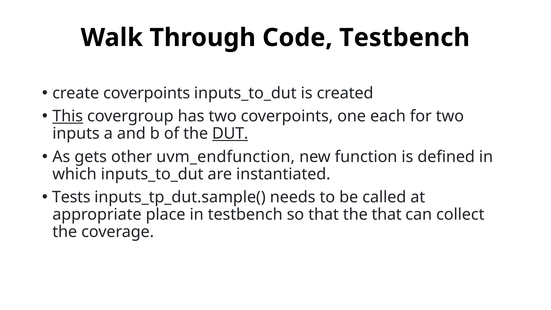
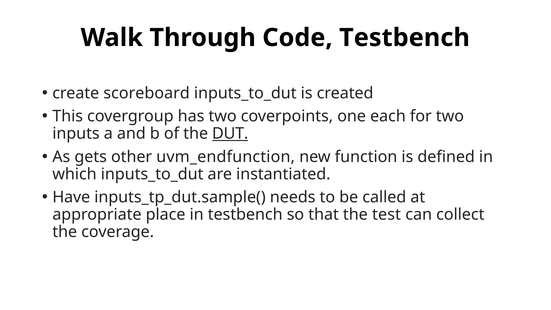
create coverpoints: coverpoints -> scoreboard (147, 93)
This underline: present -> none (68, 116)
Tests: Tests -> Have (71, 197)
the that: that -> test (387, 215)
